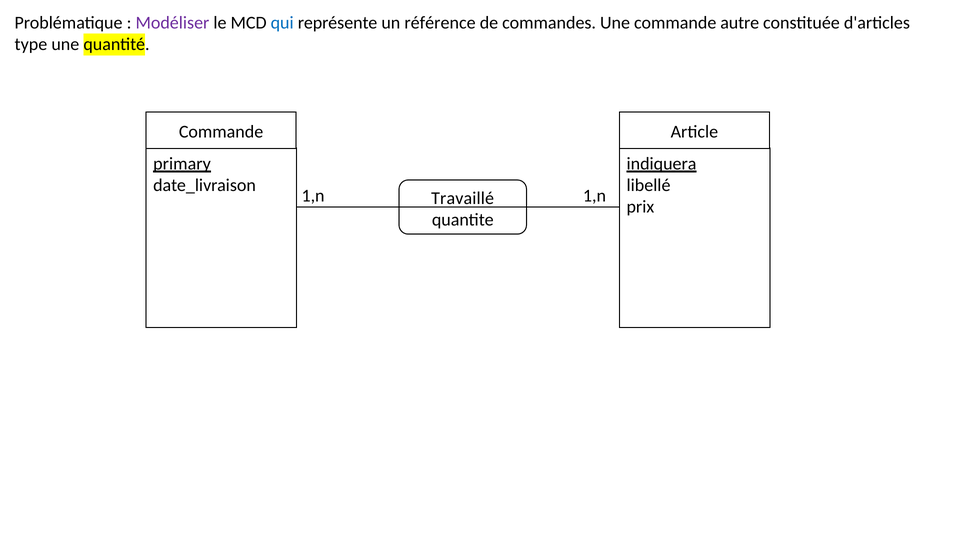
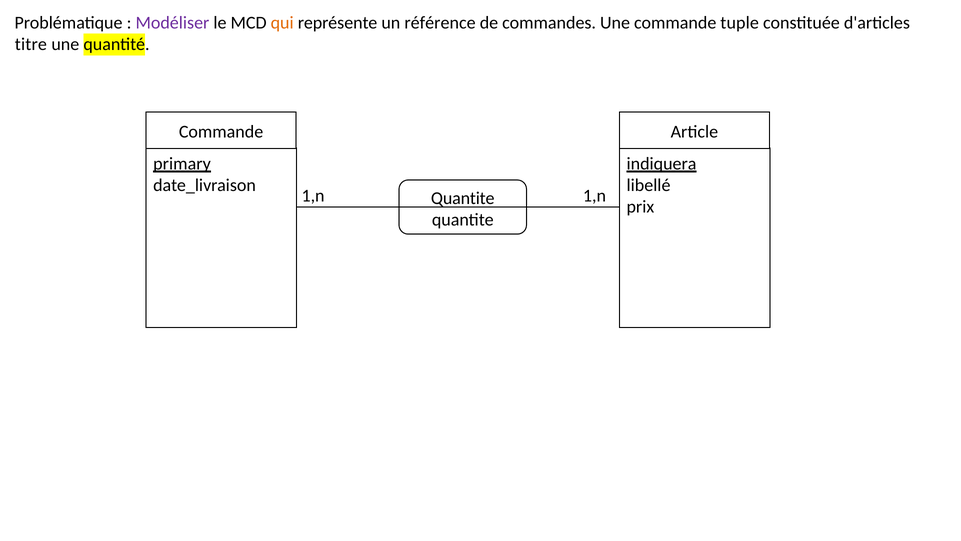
qui colour: blue -> orange (282, 23)
autre: autre -> tuple (740, 23)
type: type -> titre (31, 44)
Travaillé: Travaillé -> Quantite (463, 198)
